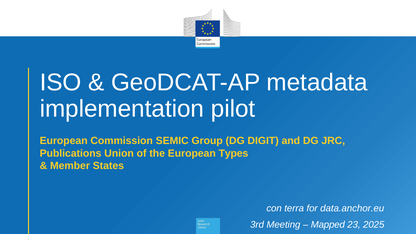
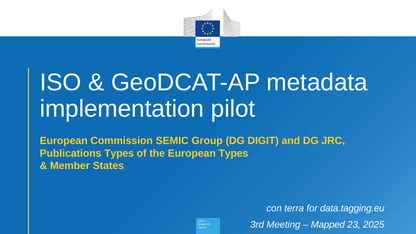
Publications Union: Union -> Types (119, 153)
data.anchor.eu: data.anchor.eu -> data.tagging.eu (352, 208)
